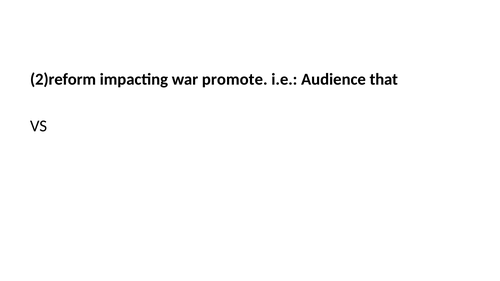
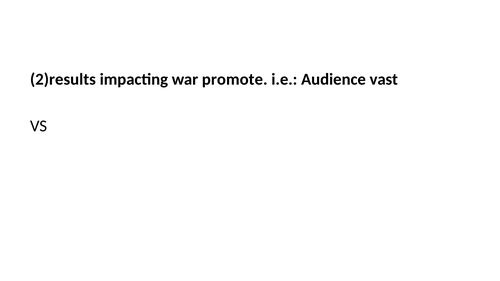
2)reform: 2)reform -> 2)results (63, 79)
that: that -> vast (384, 79)
